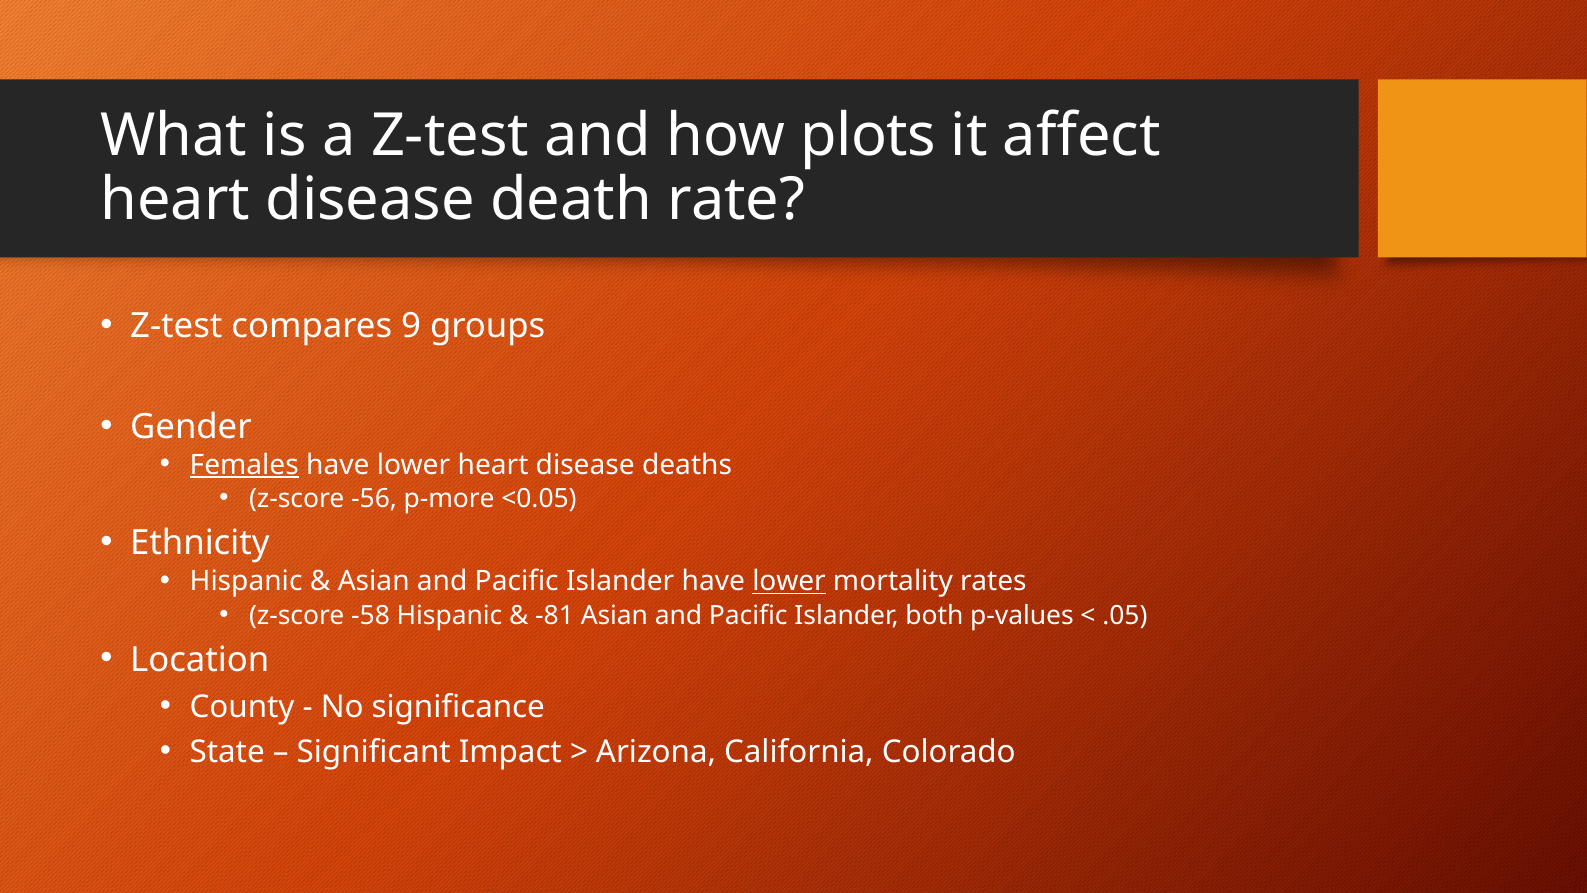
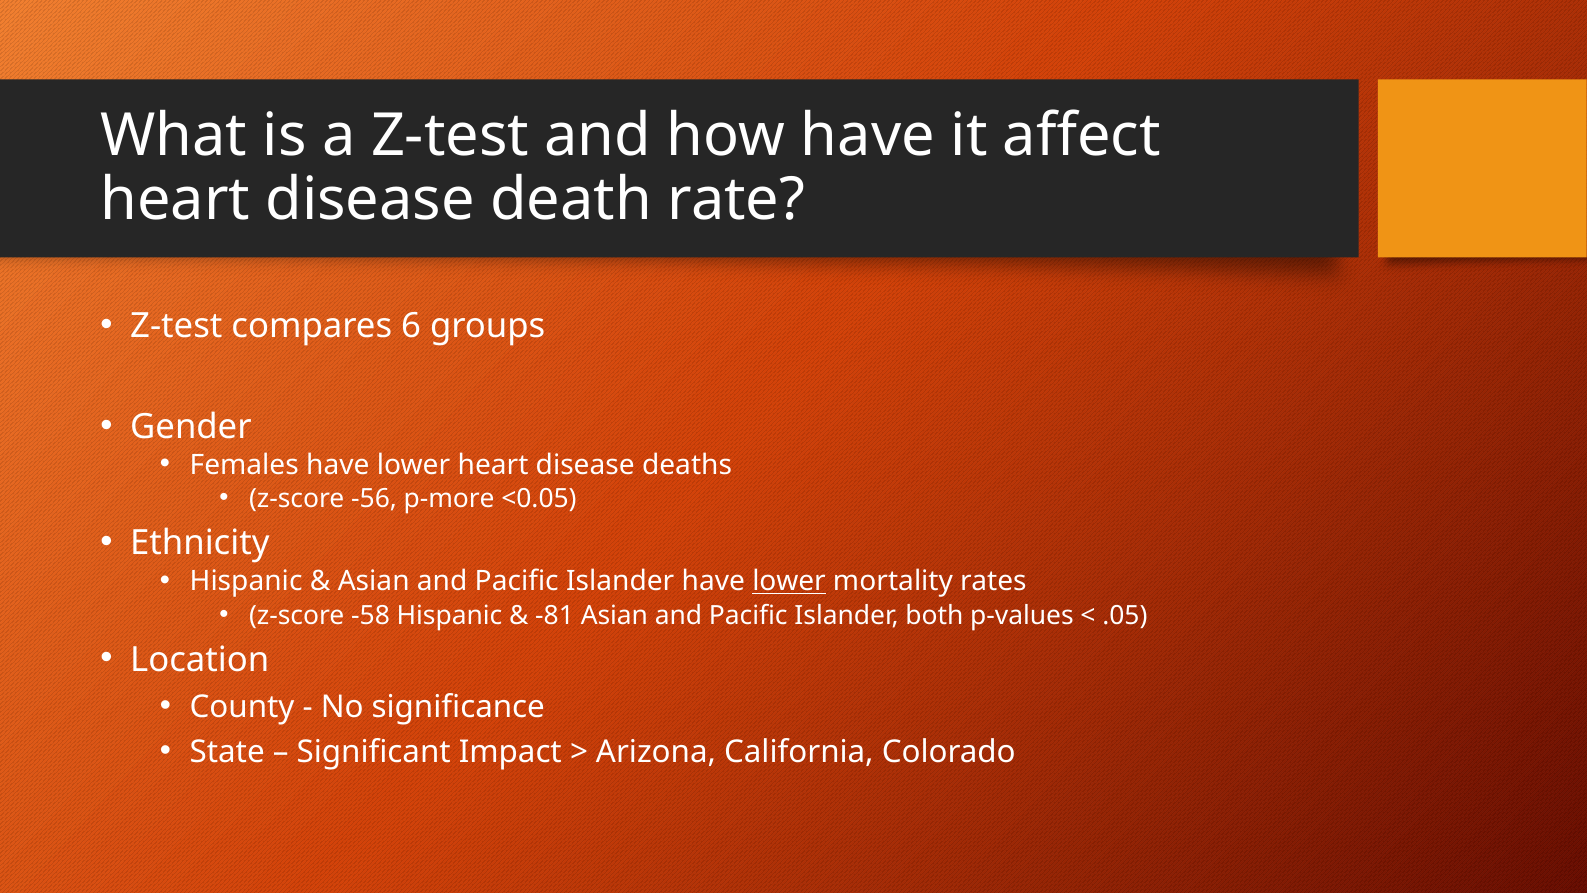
how plots: plots -> have (868, 136)
9: 9 -> 6 (411, 326)
Females underline: present -> none (244, 465)
